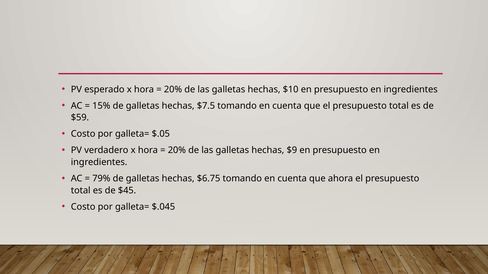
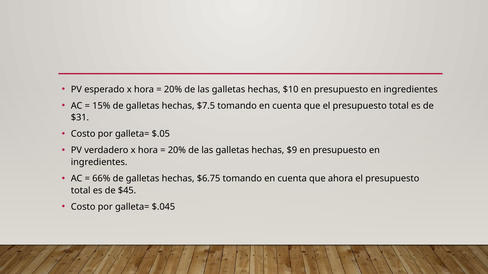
$59: $59 -> $31 (80, 118)
79%: 79% -> 66% (101, 179)
